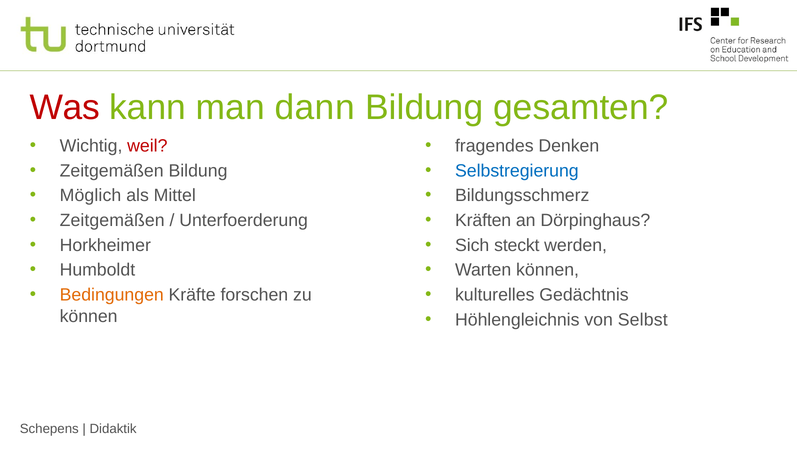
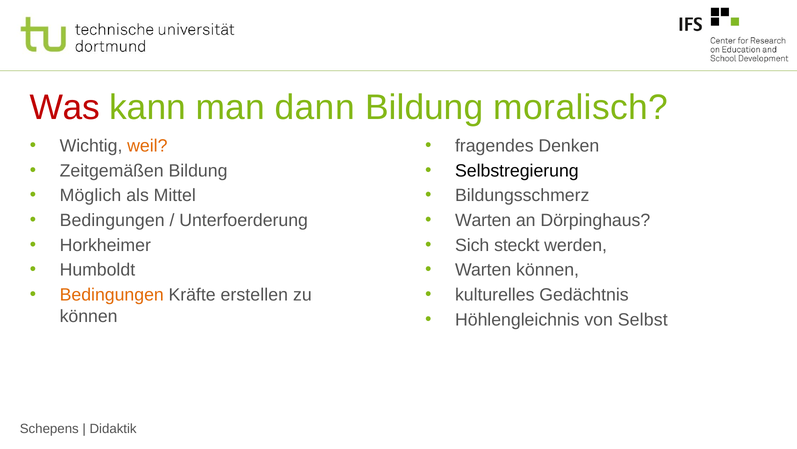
gesamten: gesamten -> moralisch (581, 107)
weil colour: red -> orange (147, 146)
Selbstregierung colour: blue -> black (517, 171)
Zeitgemäßen: Zeitgemäßen -> Bedingungen (112, 220)
Kräften: Kräften -> Warten (483, 220)
forschen: forschen -> erstellen (254, 295)
